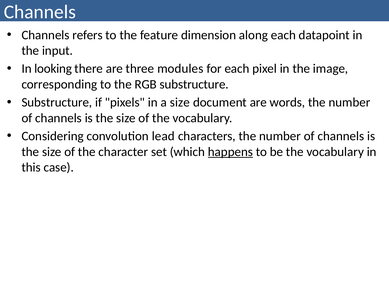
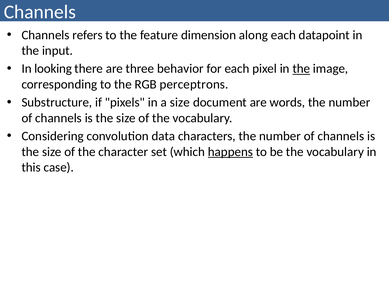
modules: modules -> behavior (180, 69)
the underline: none -> present (301, 69)
RGB substructure: substructure -> perceptrons (194, 84)
lead: lead -> data (163, 136)
